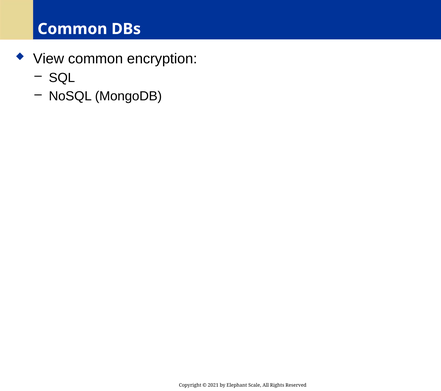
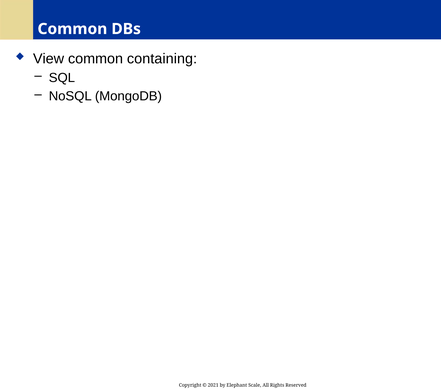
encryption: encryption -> containing (162, 59)
